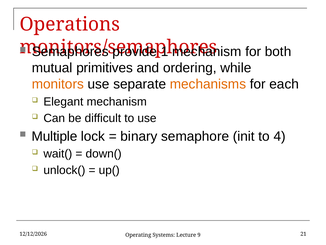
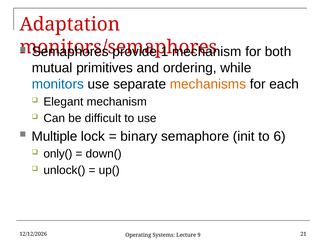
Operations: Operations -> Adaptation (70, 24)
monitors colour: orange -> blue (58, 84)
4: 4 -> 6 (280, 136)
wait(: wait( -> only( (58, 153)
